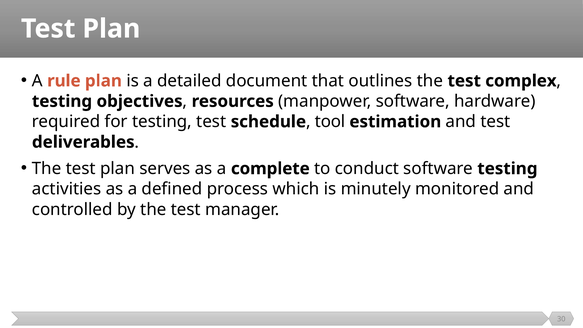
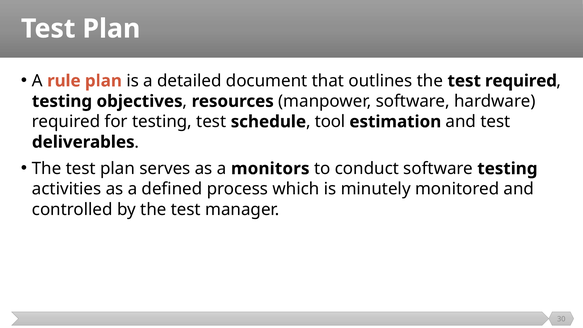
test complex: complex -> required (521, 81)
complete: complete -> monitors (270, 169)
